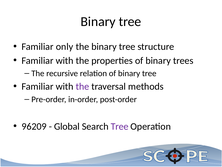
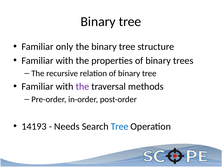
96209: 96209 -> 14193 (34, 126)
Global: Global -> Needs (67, 126)
Tree colour: purple -> blue (120, 126)
